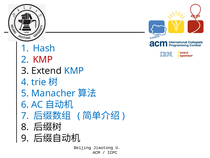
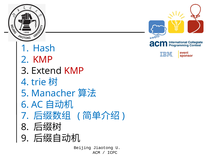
KMP colour: blue -> red (74, 71)
